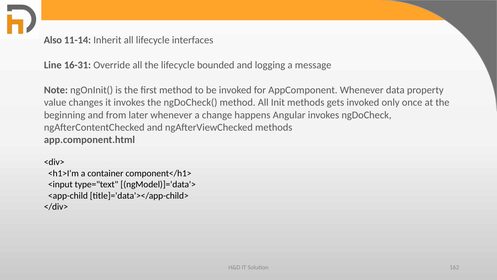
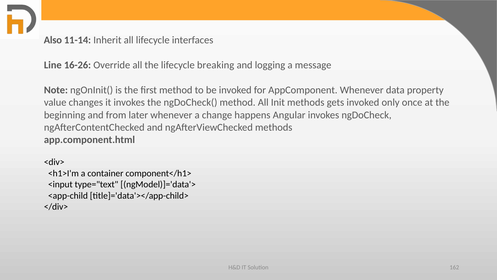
16-31: 16-31 -> 16-26 (78, 65)
bounded: bounded -> breaking (216, 65)
